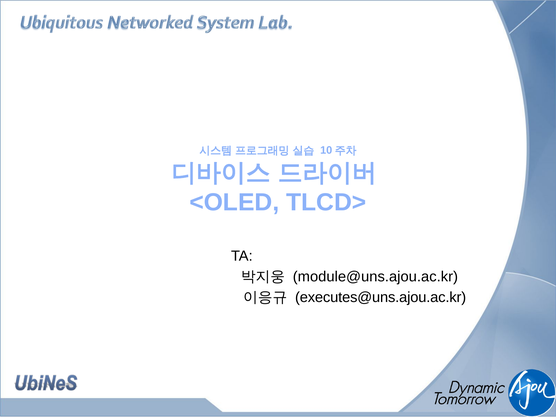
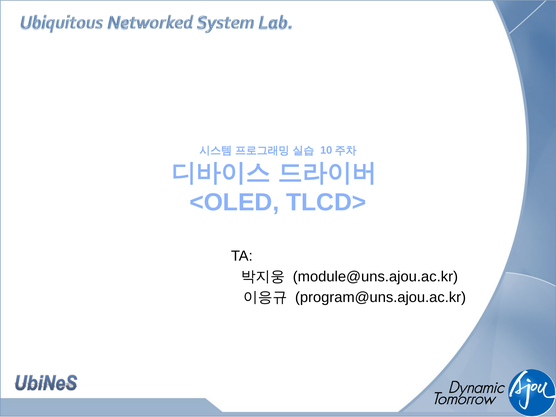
executes@uns.ajou.ac.kr: executes@uns.ajou.ac.kr -> program@uns.ajou.ac.kr (381, 297)
